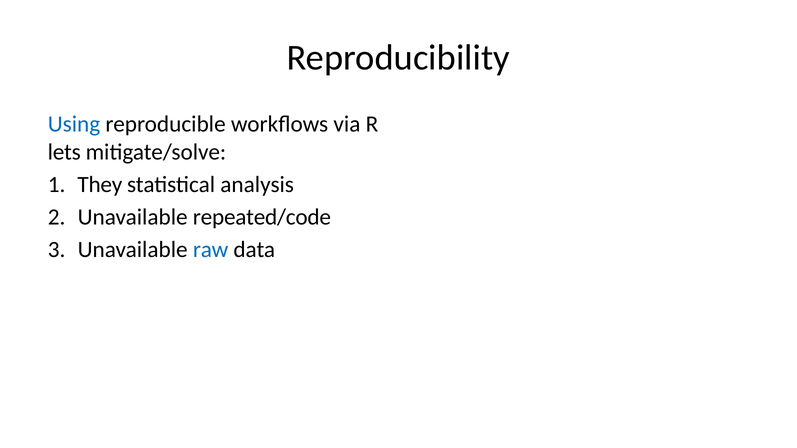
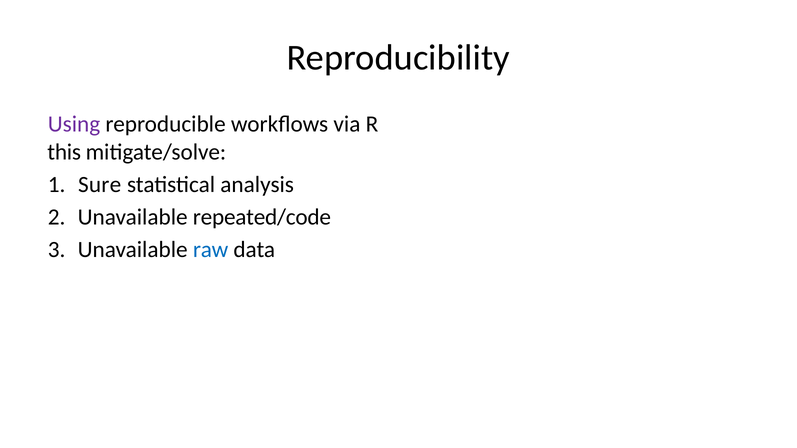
Using colour: blue -> purple (74, 124)
lets: lets -> this (64, 152)
They: They -> Sure (100, 185)
